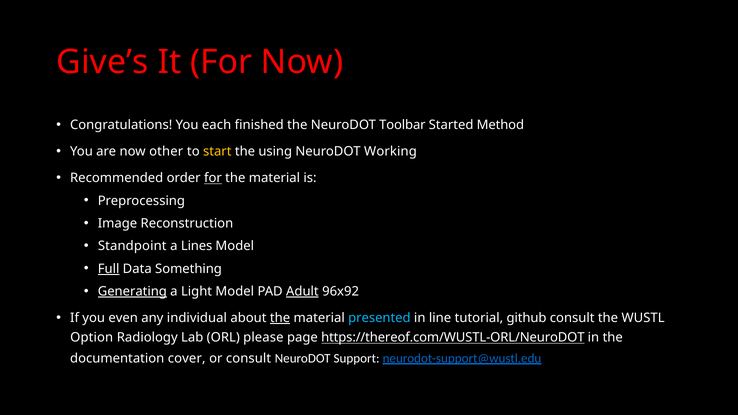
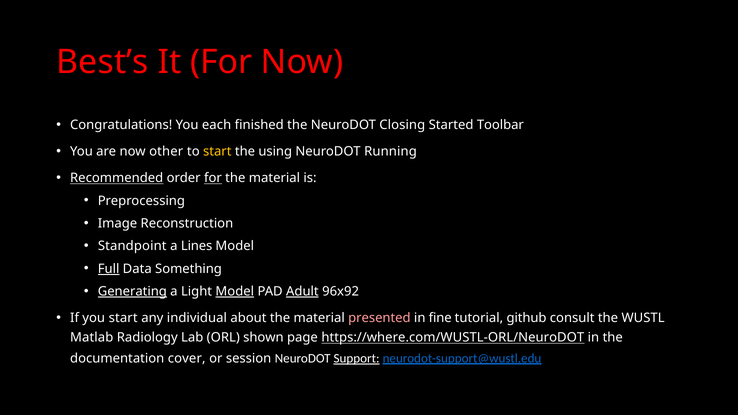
Give’s: Give’s -> Best’s (102, 62)
Toolbar: Toolbar -> Closing (402, 125)
Method: Method -> Toolbar (500, 125)
Working: Working -> Running (390, 152)
Recommended underline: none -> present (117, 178)
Model underline: none -> present (235, 292)
you even: even -> start (123, 318)
the underline: present -> none (280, 318)
presented colour: light blue -> pink (379, 318)
line: line -> fine (440, 318)
Option: Option -> Matlab (92, 337)
please: please -> shown (263, 337)
https://thereof.com/WUSTL-ORL/NeuroDOT: https://thereof.com/WUSTL-ORL/NeuroDOT -> https://where.com/WUSTL-ORL/NeuroDOT (453, 337)
or consult: consult -> session (249, 358)
Support underline: none -> present (357, 358)
